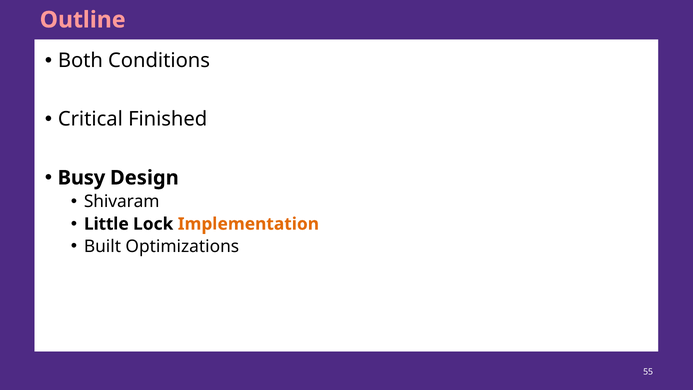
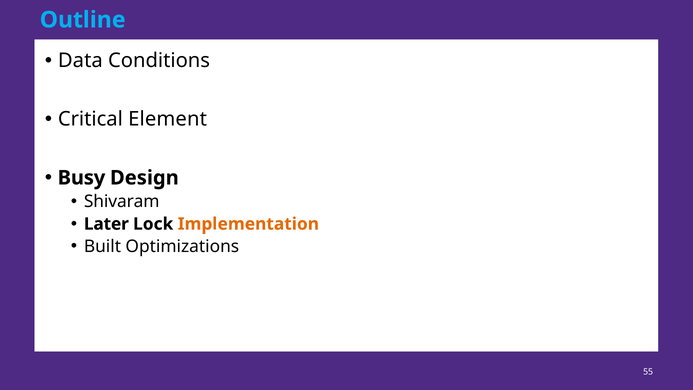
Outline colour: pink -> light blue (83, 20)
Both: Both -> Data (80, 61)
Finished: Finished -> Element (168, 119)
Little: Little -> Later (106, 224)
